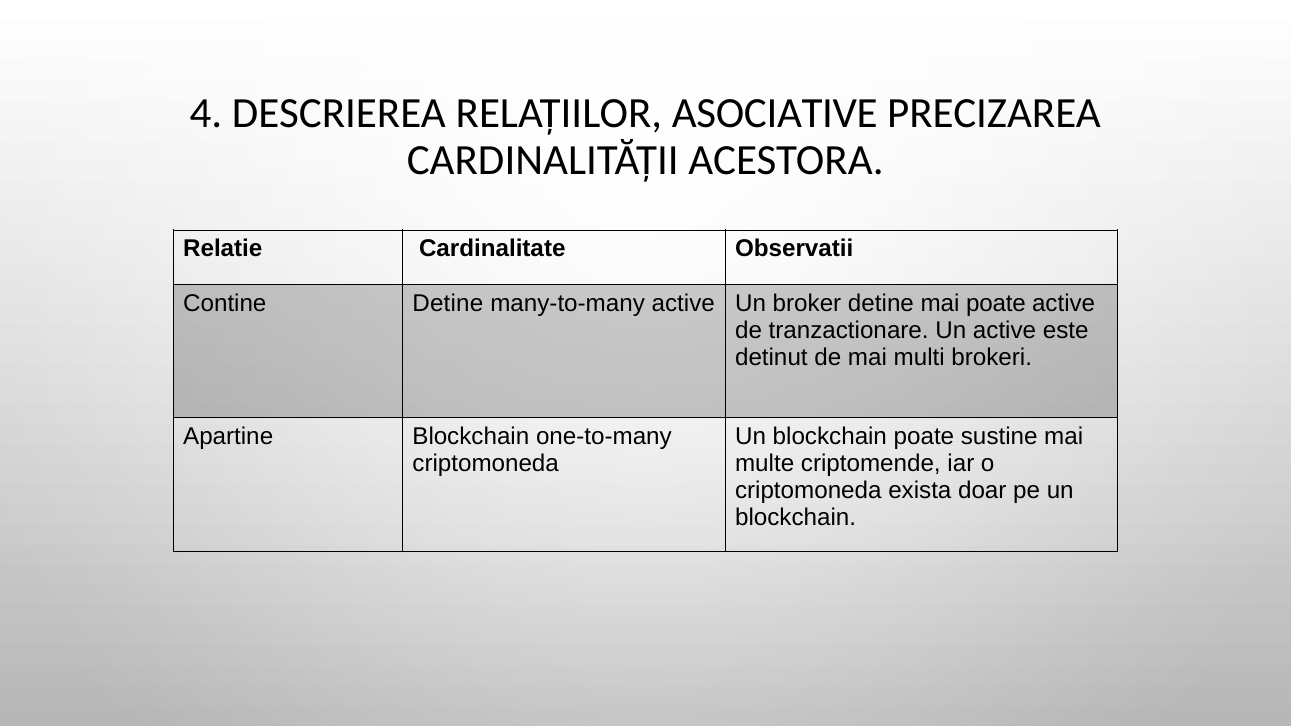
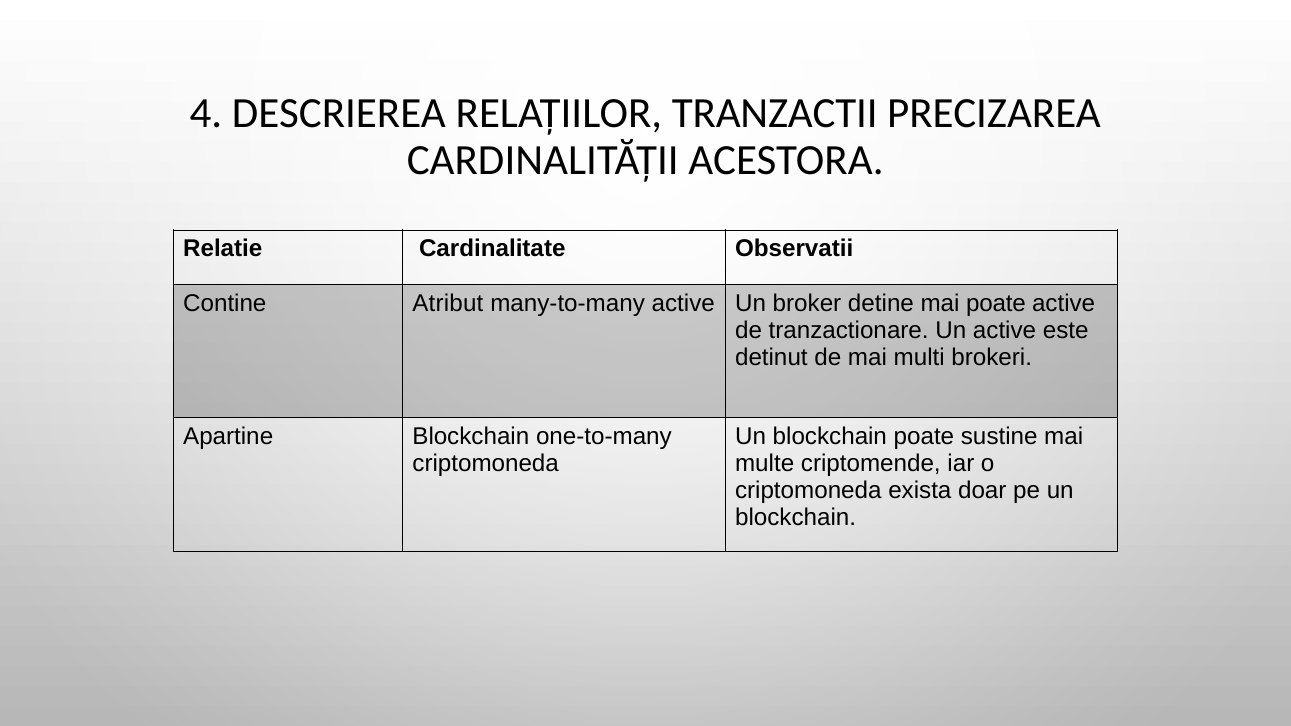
ASOCIATIVE: ASOCIATIVE -> TRANZACTII (775, 113)
Contine Detine: Detine -> Atribut (448, 303)
